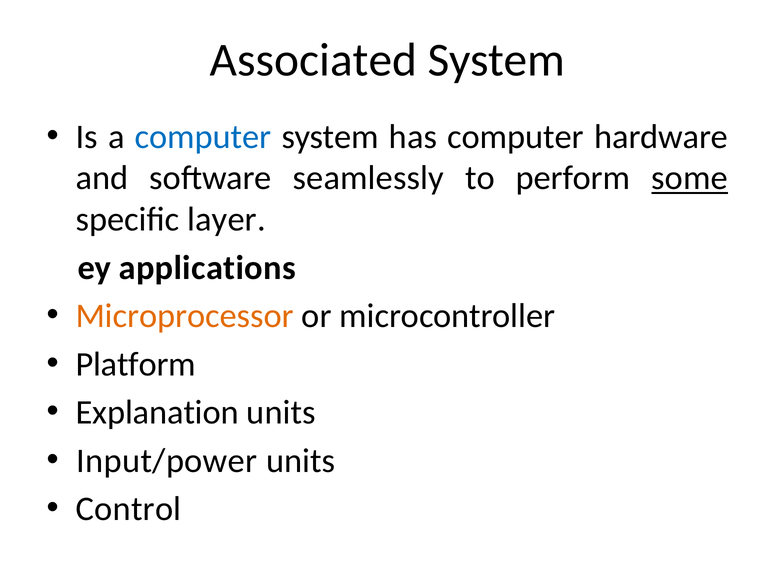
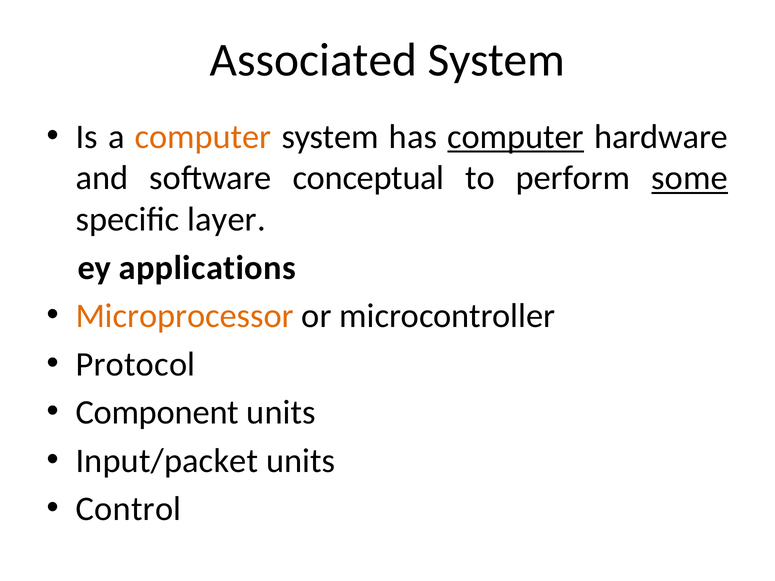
computer colour: blue -> orange (203, 137)
computer underline: none -> present (516, 137)
seamlessly: seamlessly -> conceptual (369, 178)
Platform: Platform -> Protocol (135, 364)
Explanation: Explanation -> Component (157, 413)
Input/power: Input/power -> Input/packet (167, 461)
